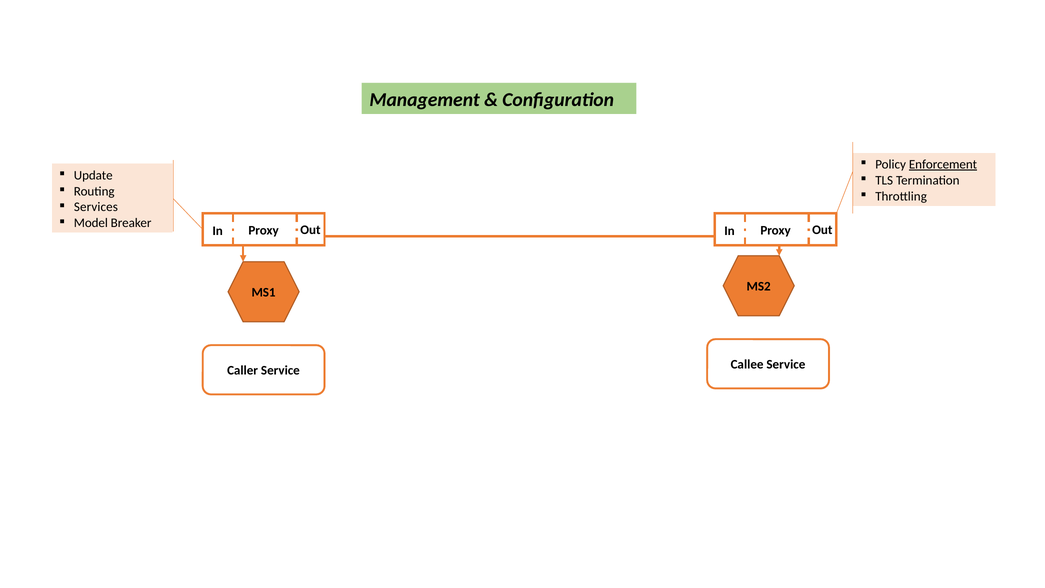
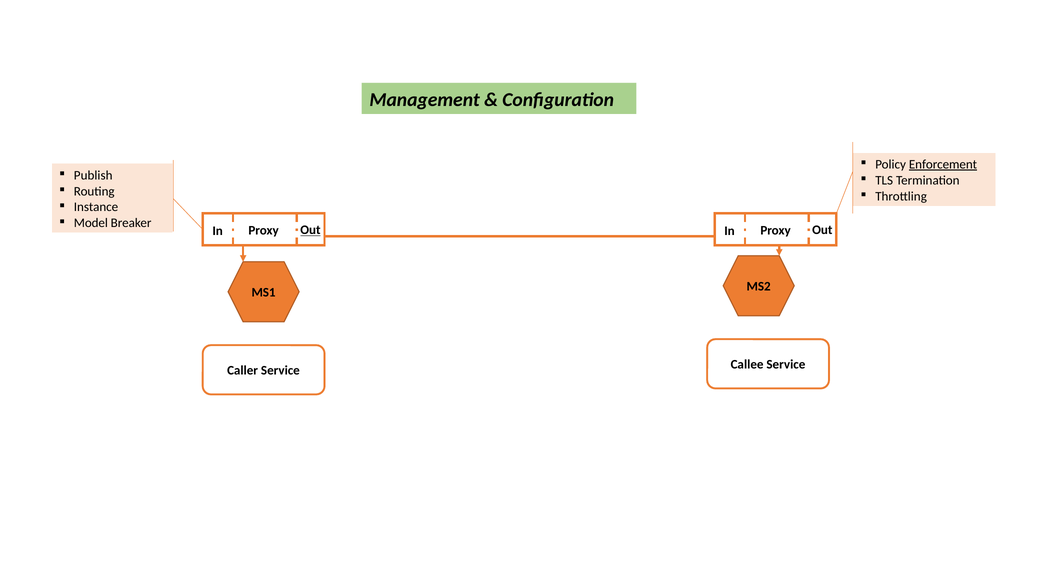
Update: Update -> Publish (93, 175)
Services: Services -> Instance (96, 207)
Out underline: none -> present (310, 230)
